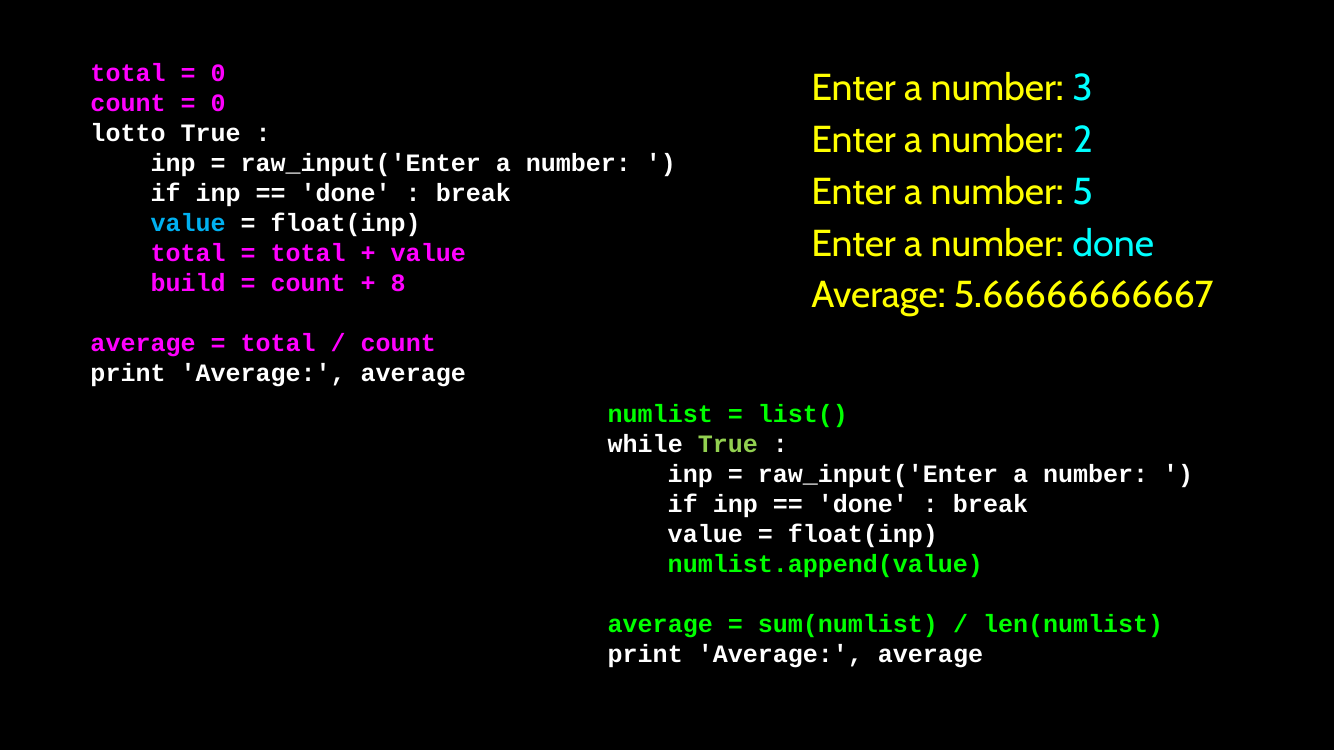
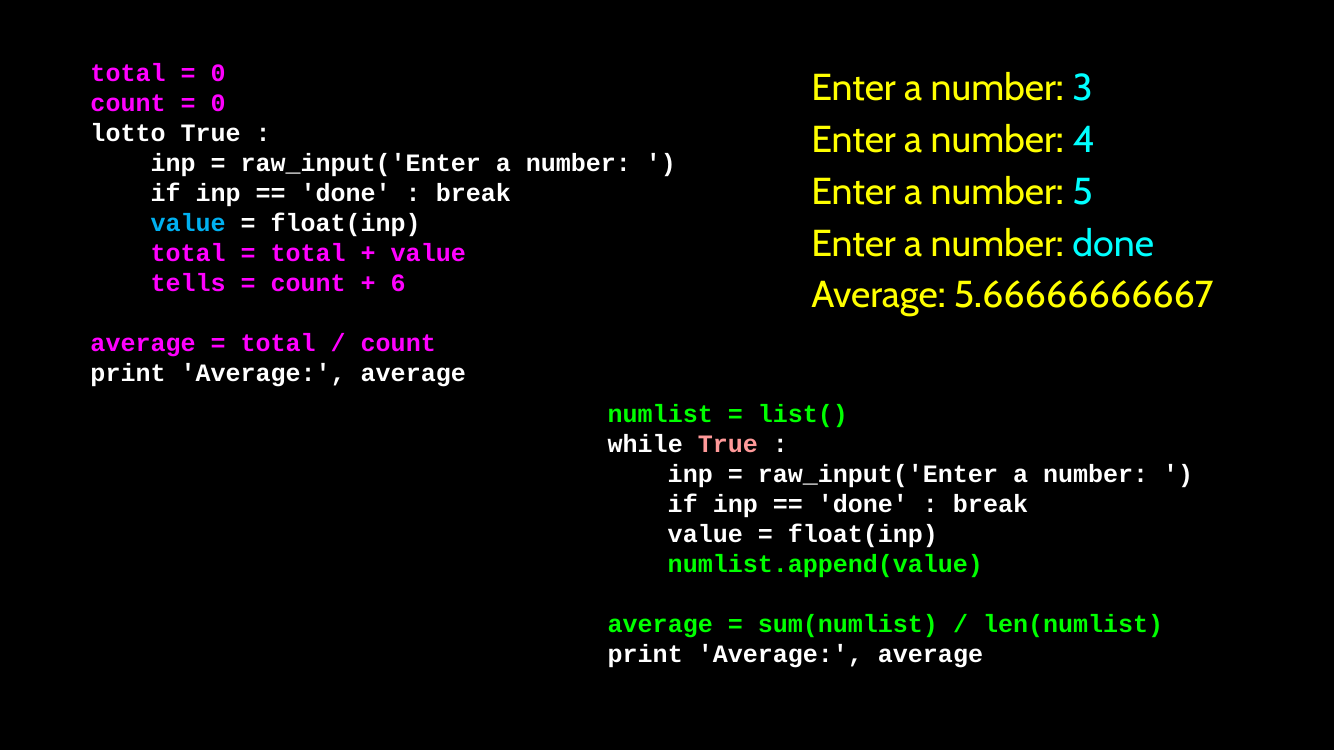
2: 2 -> 4 (1083, 140)
build: build -> tells (188, 284)
8: 8 -> 6 (398, 284)
True colour: light green -> pink (728, 444)
